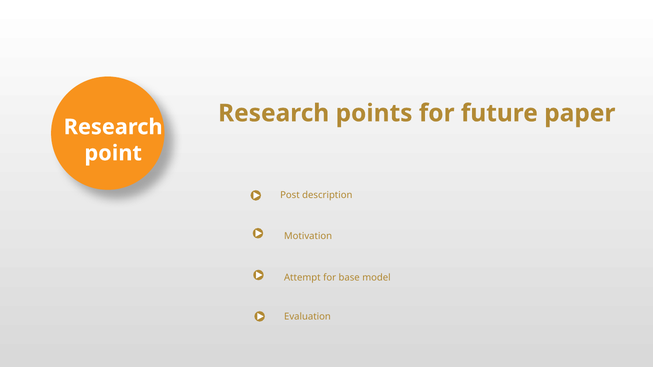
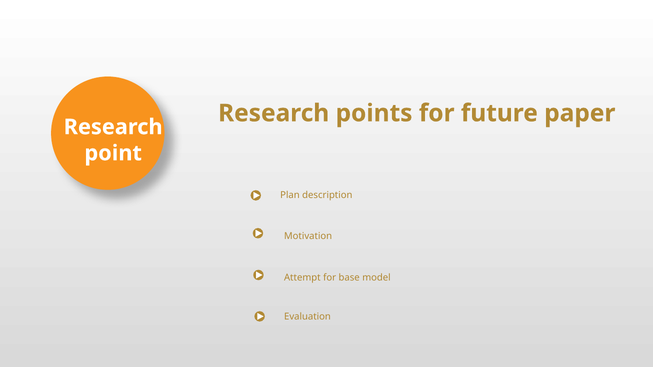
Post: Post -> Plan (290, 195)
